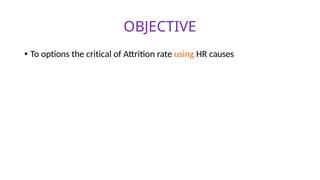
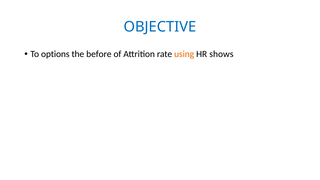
OBJECTIVE colour: purple -> blue (160, 27)
critical: critical -> before (99, 54)
causes: causes -> shows (221, 54)
